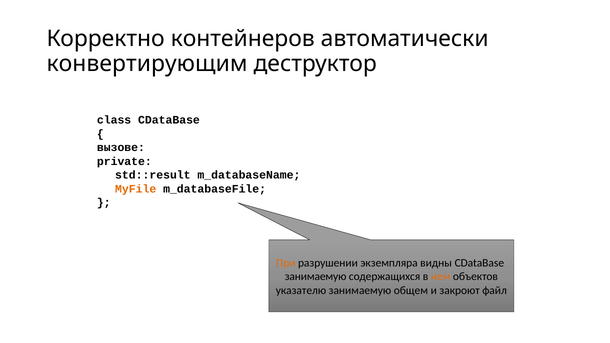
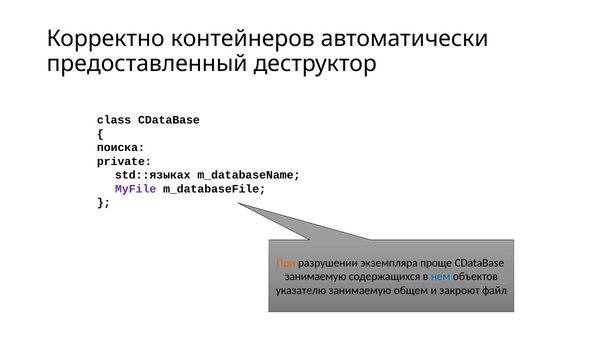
конвертирующим: конвертирующим -> предоставленный (147, 64)
вызове: вызове -> поиска (121, 148)
std::result: std::result -> std::языках (153, 175)
MyFile colour: orange -> purple (136, 189)
видны: видны -> проще (436, 263)
нем colour: orange -> blue (441, 277)
